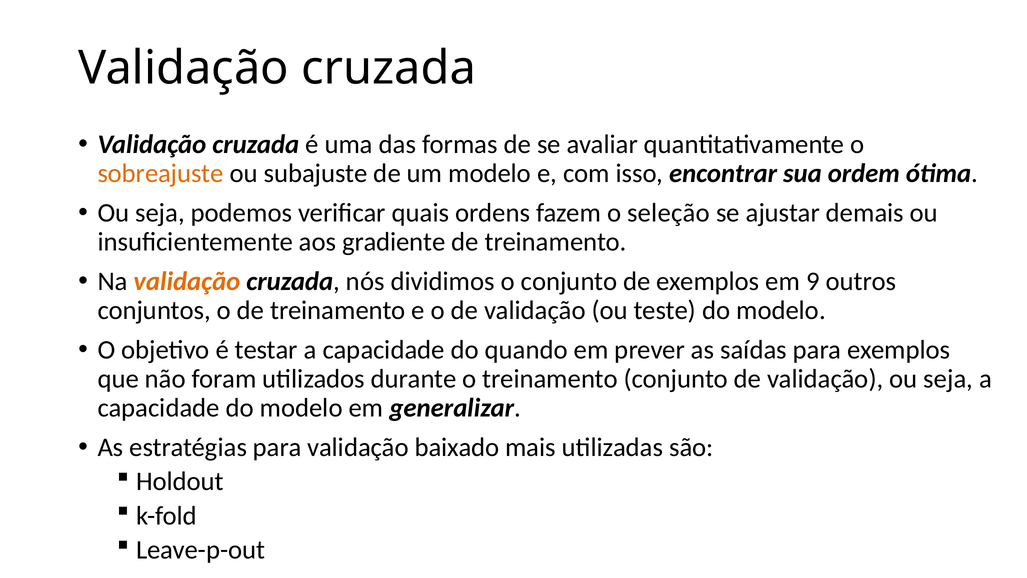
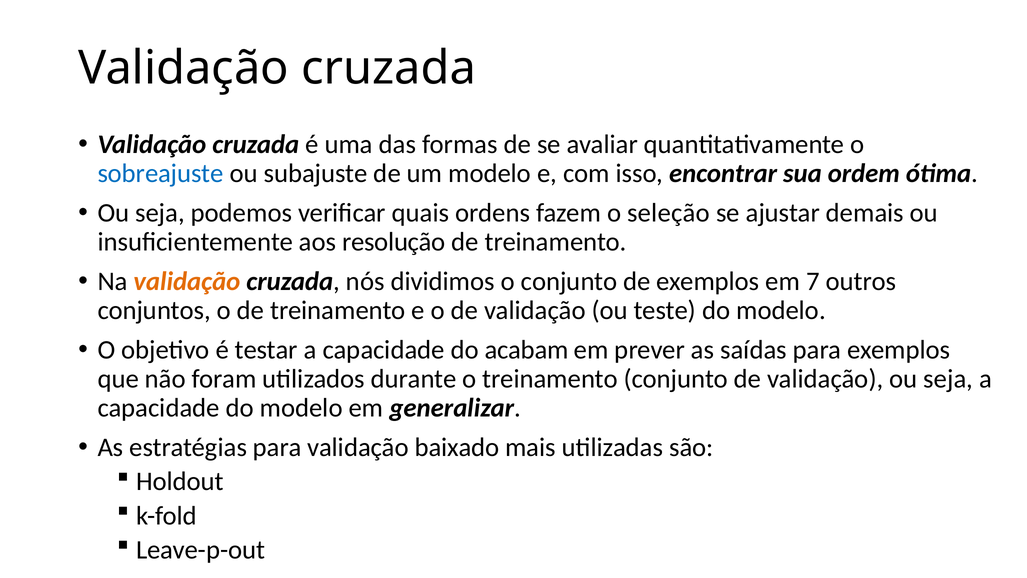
sobreajuste colour: orange -> blue (161, 173)
gradiente: gradiente -> resolução (394, 242)
9: 9 -> 7 (813, 281)
quando: quando -> acabam (527, 350)
